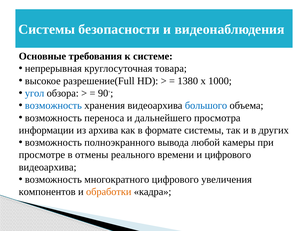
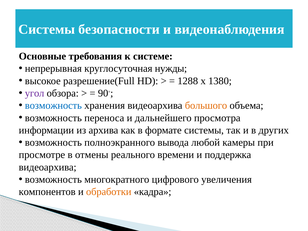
товара: товара -> нужды (171, 69)
1380: 1380 -> 1288 (188, 81)
1000: 1000 -> 1380 (220, 81)
угол colour: blue -> purple (35, 93)
большого colour: blue -> orange (206, 106)
и цифрового: цифрового -> поддержка (228, 155)
